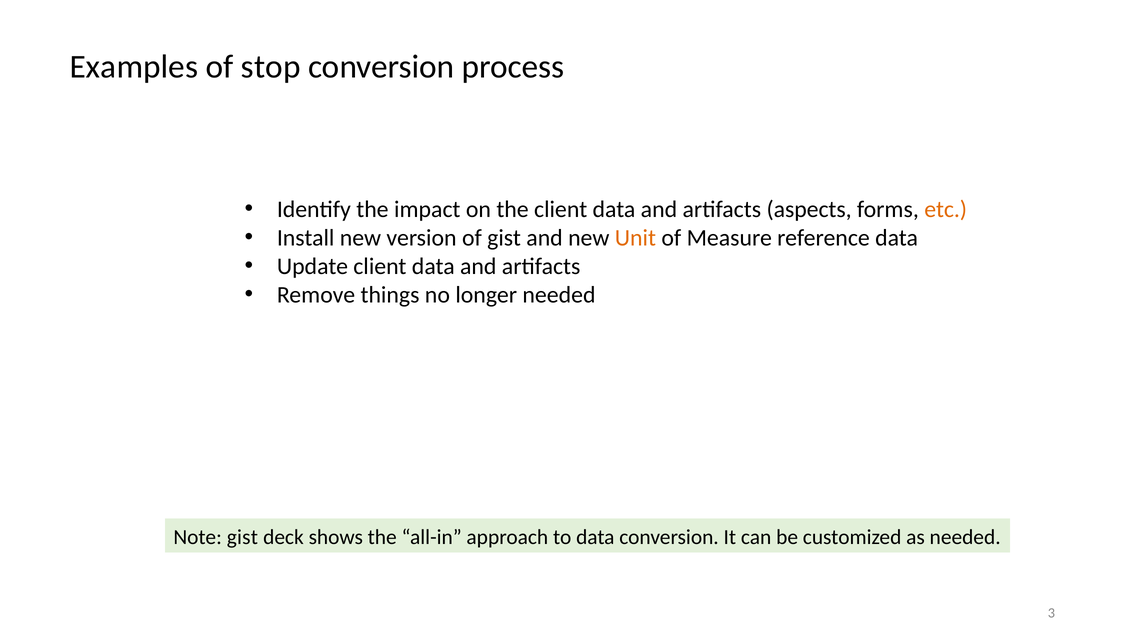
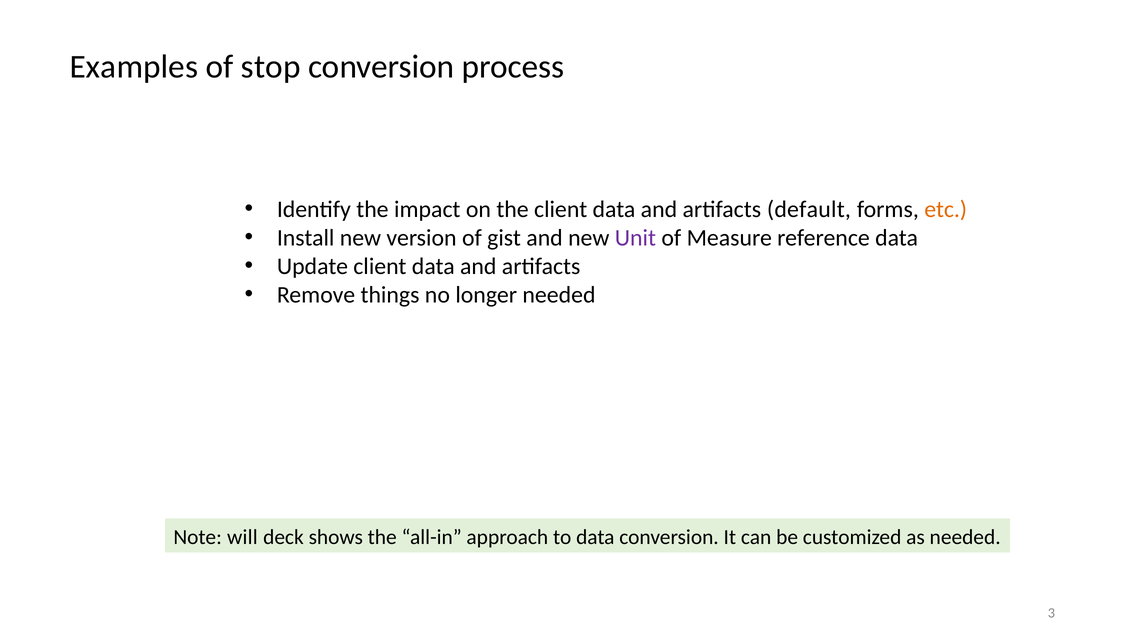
aspects: aspects -> default (809, 209)
Unit colour: orange -> purple (635, 238)
Note gist: gist -> will (242, 537)
